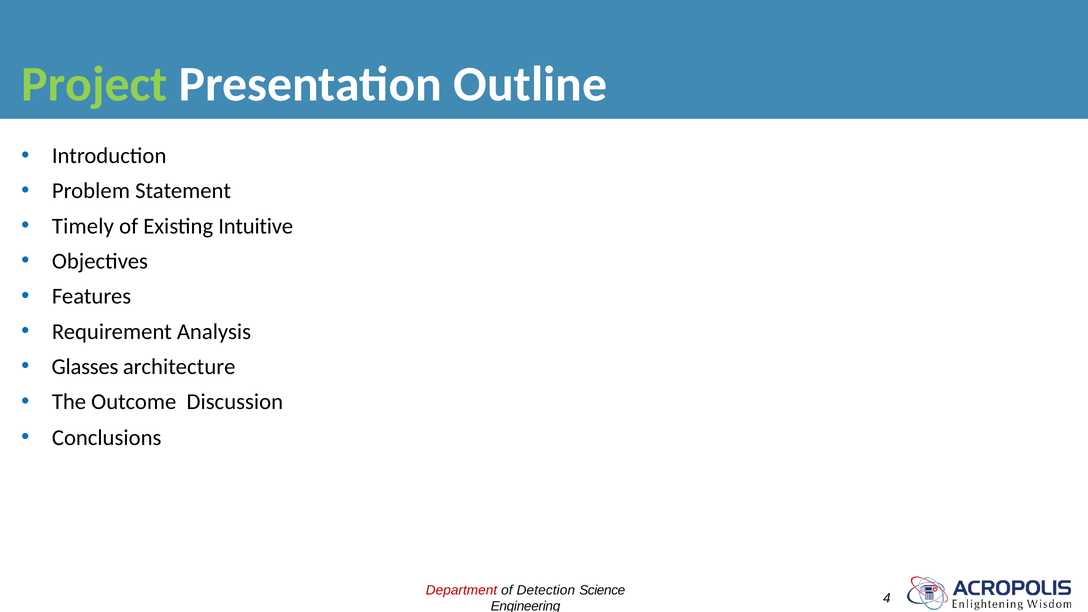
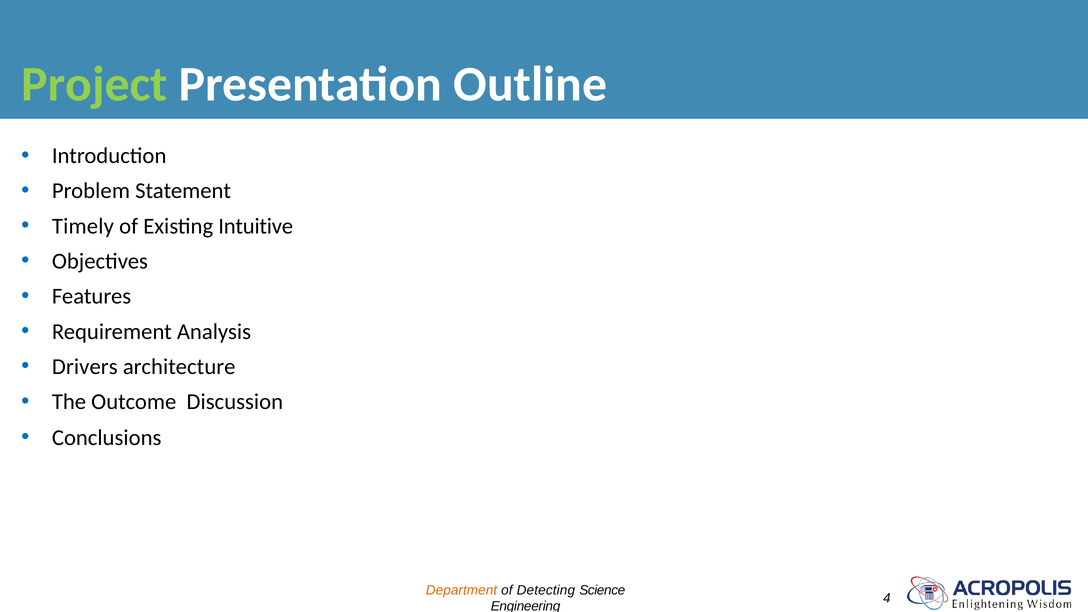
Glasses: Glasses -> Drivers (85, 367)
Department colour: red -> orange (462, 590)
Detection: Detection -> Detecting (546, 590)
